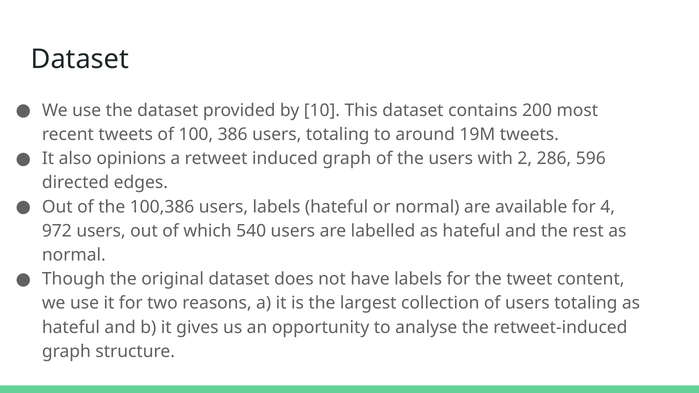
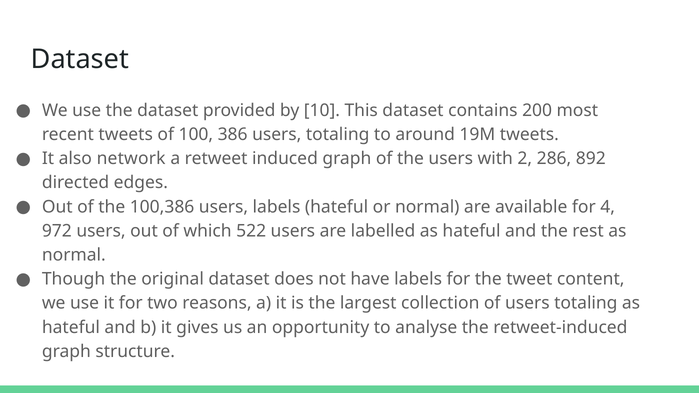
opinions: opinions -> network (131, 159)
596: 596 -> 892 (591, 159)
540: 540 -> 522 (251, 231)
